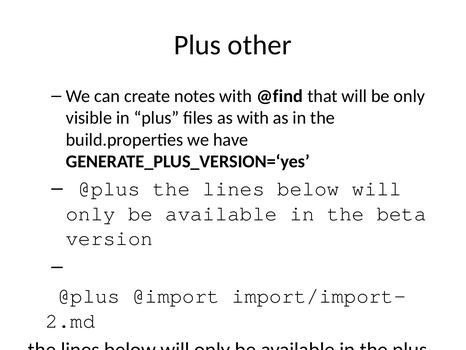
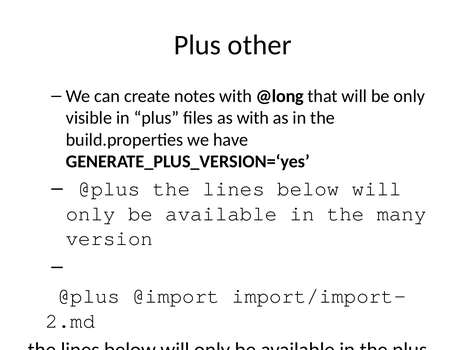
@find: @find -> @long (280, 96)
beta: beta -> many (402, 213)
